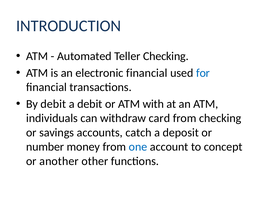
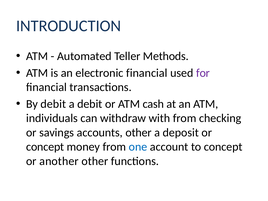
Teller Checking: Checking -> Methods (166, 56)
for colour: blue -> purple (203, 73)
with: with -> cash (153, 104)
card: card -> with (159, 118)
accounts catch: catch -> other (139, 133)
number: number -> concept (45, 147)
